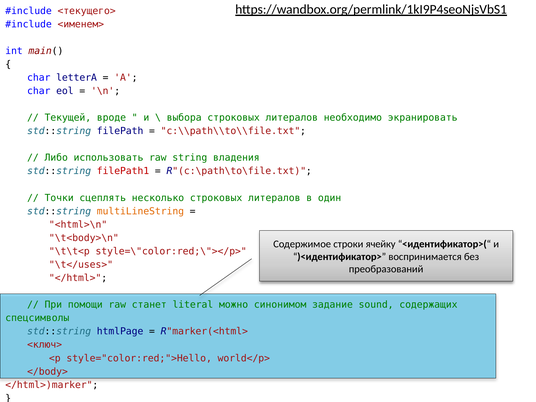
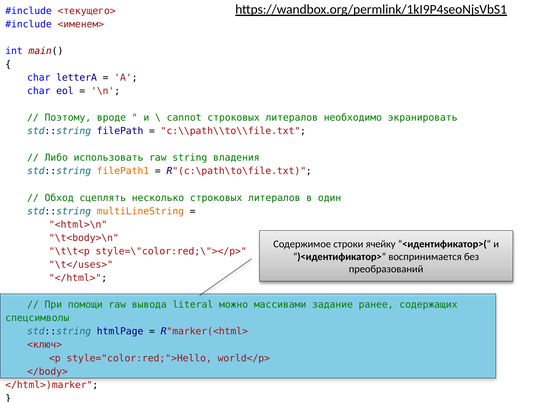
Текущей: Текущей -> Поэтому (68, 118)
выбора: выбора -> cannot (184, 118)
filePath1 colour: red -> orange (123, 171)
Точки: Точки -> Обход (59, 198)
станет: станет -> вывода (149, 305)
синонимом: синонимом -> массивами (280, 305)
sound: sound -> ранее (376, 305)
